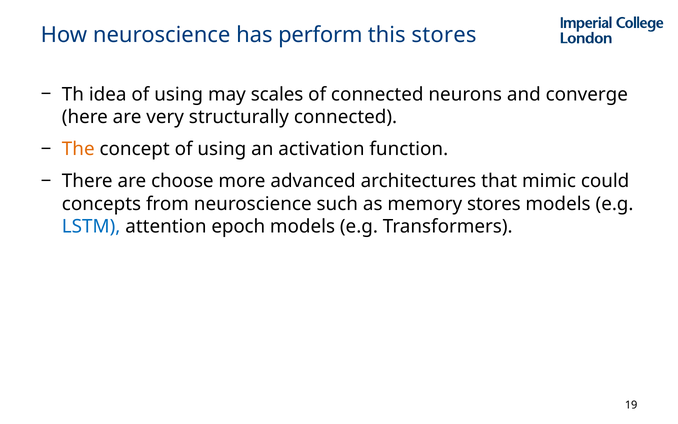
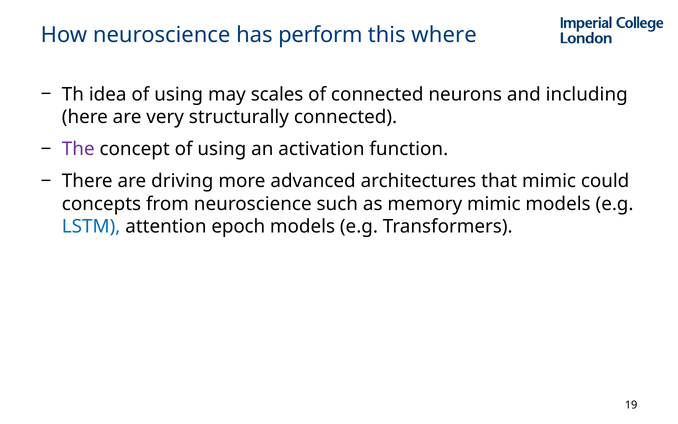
this stores: stores -> where (444, 35)
converge: converge -> including (587, 94)
The colour: orange -> purple (78, 149)
choose: choose -> driving (182, 181)
memory stores: stores -> mimic (494, 204)
